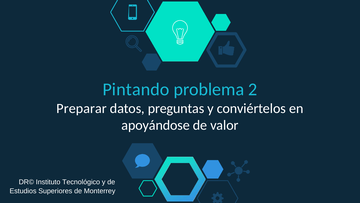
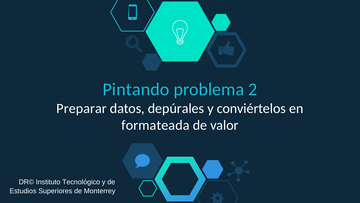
preguntas: preguntas -> depúrales (176, 108)
apoyándose: apoyándose -> formateada (155, 125)
